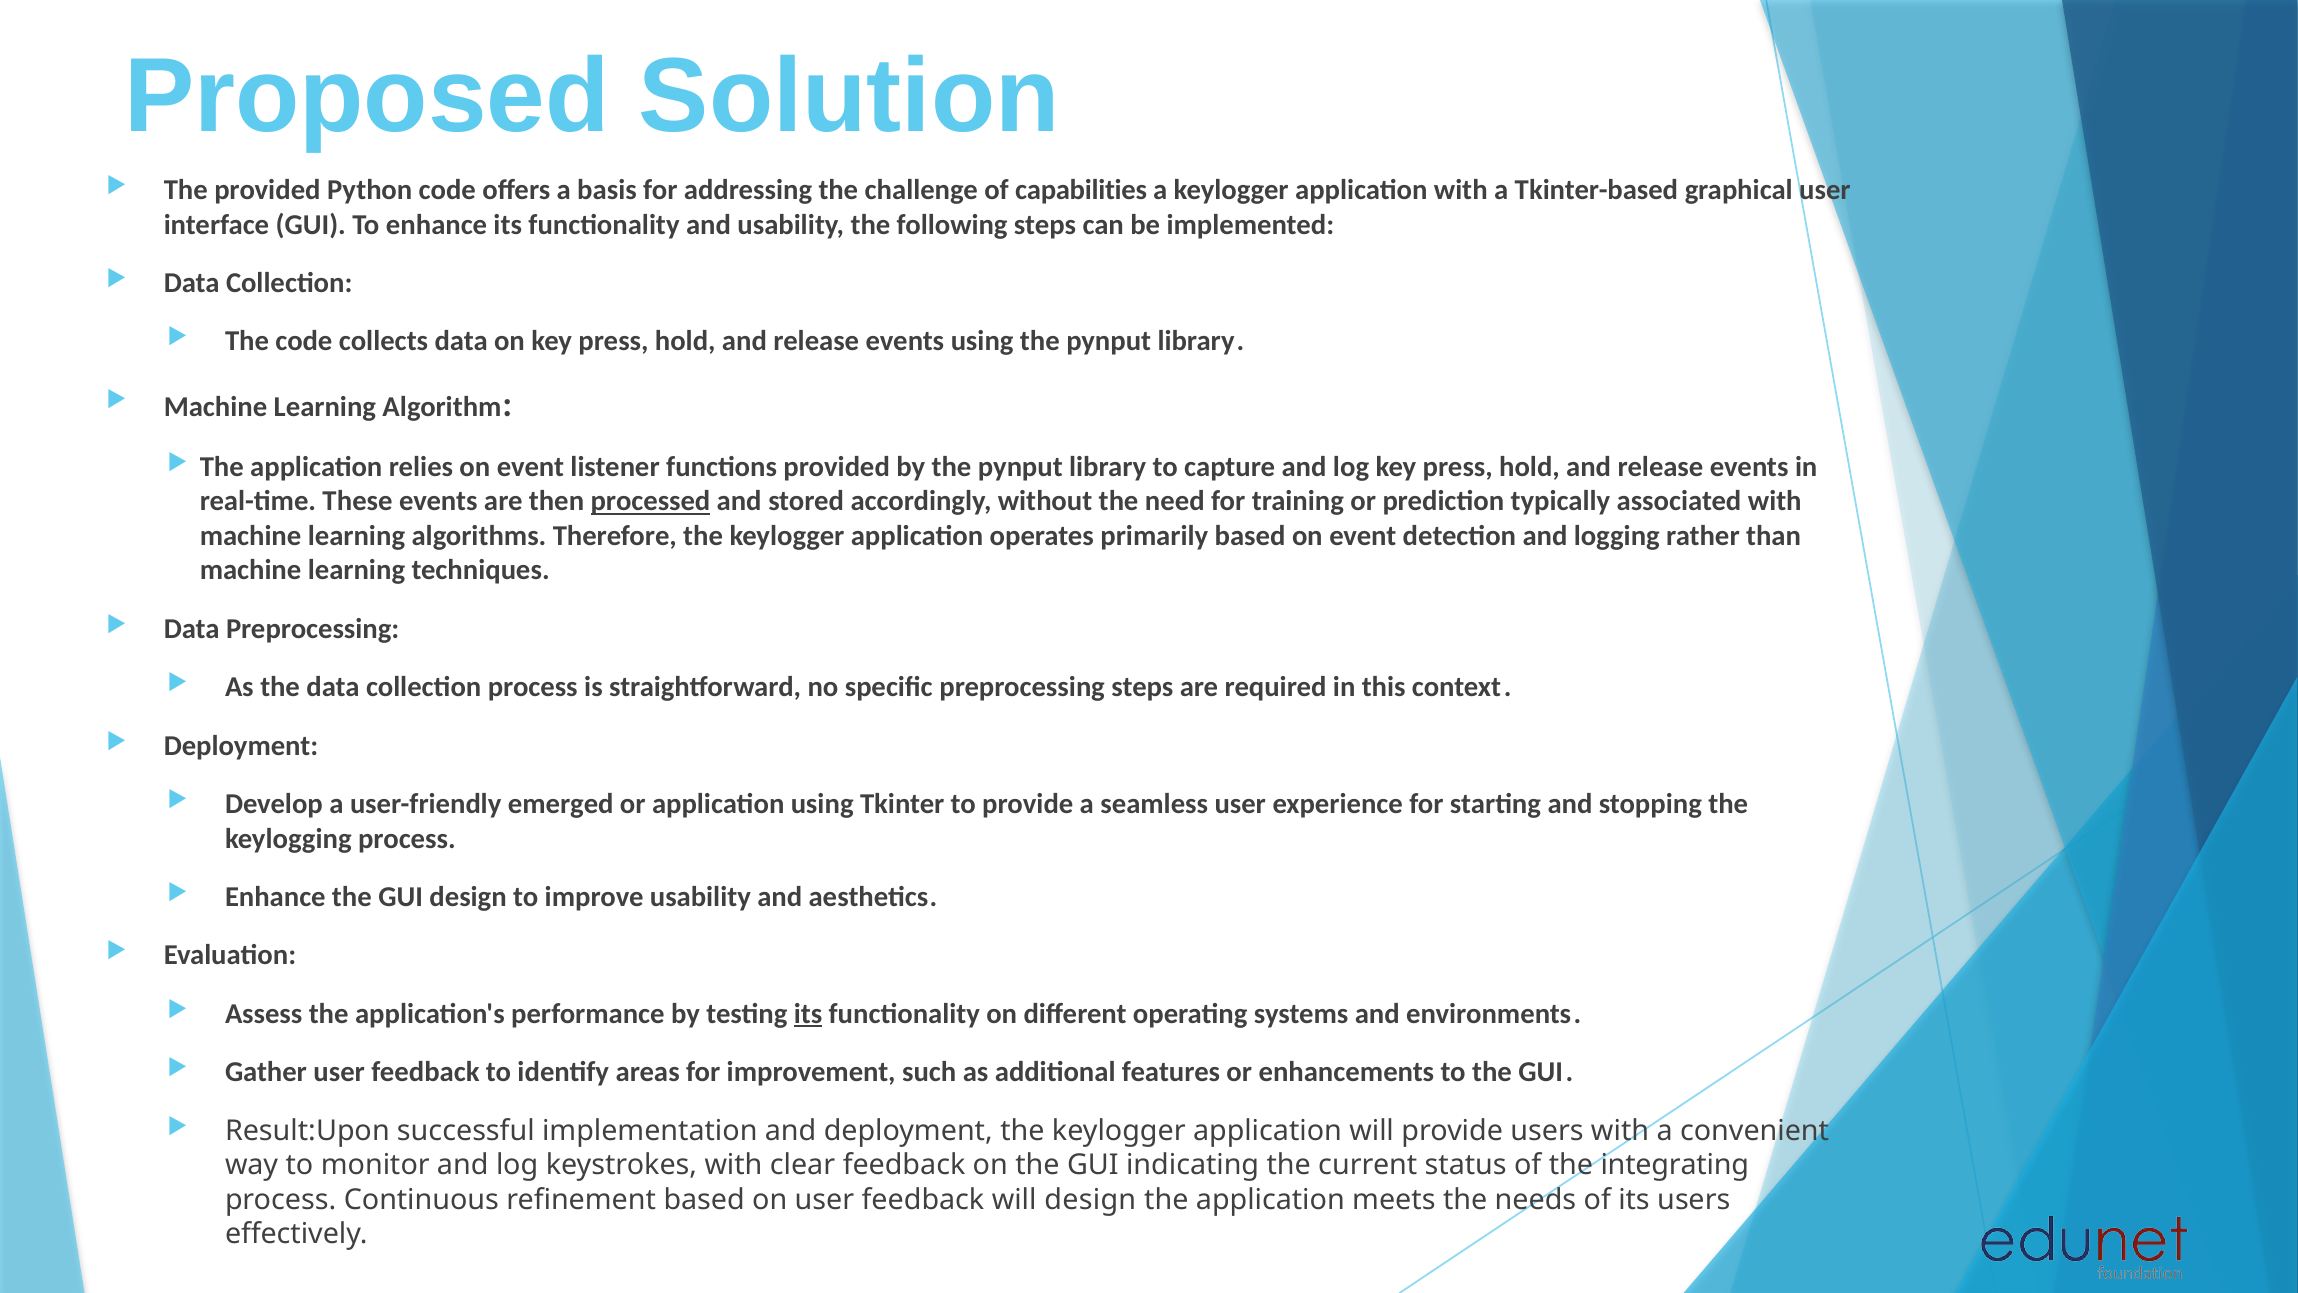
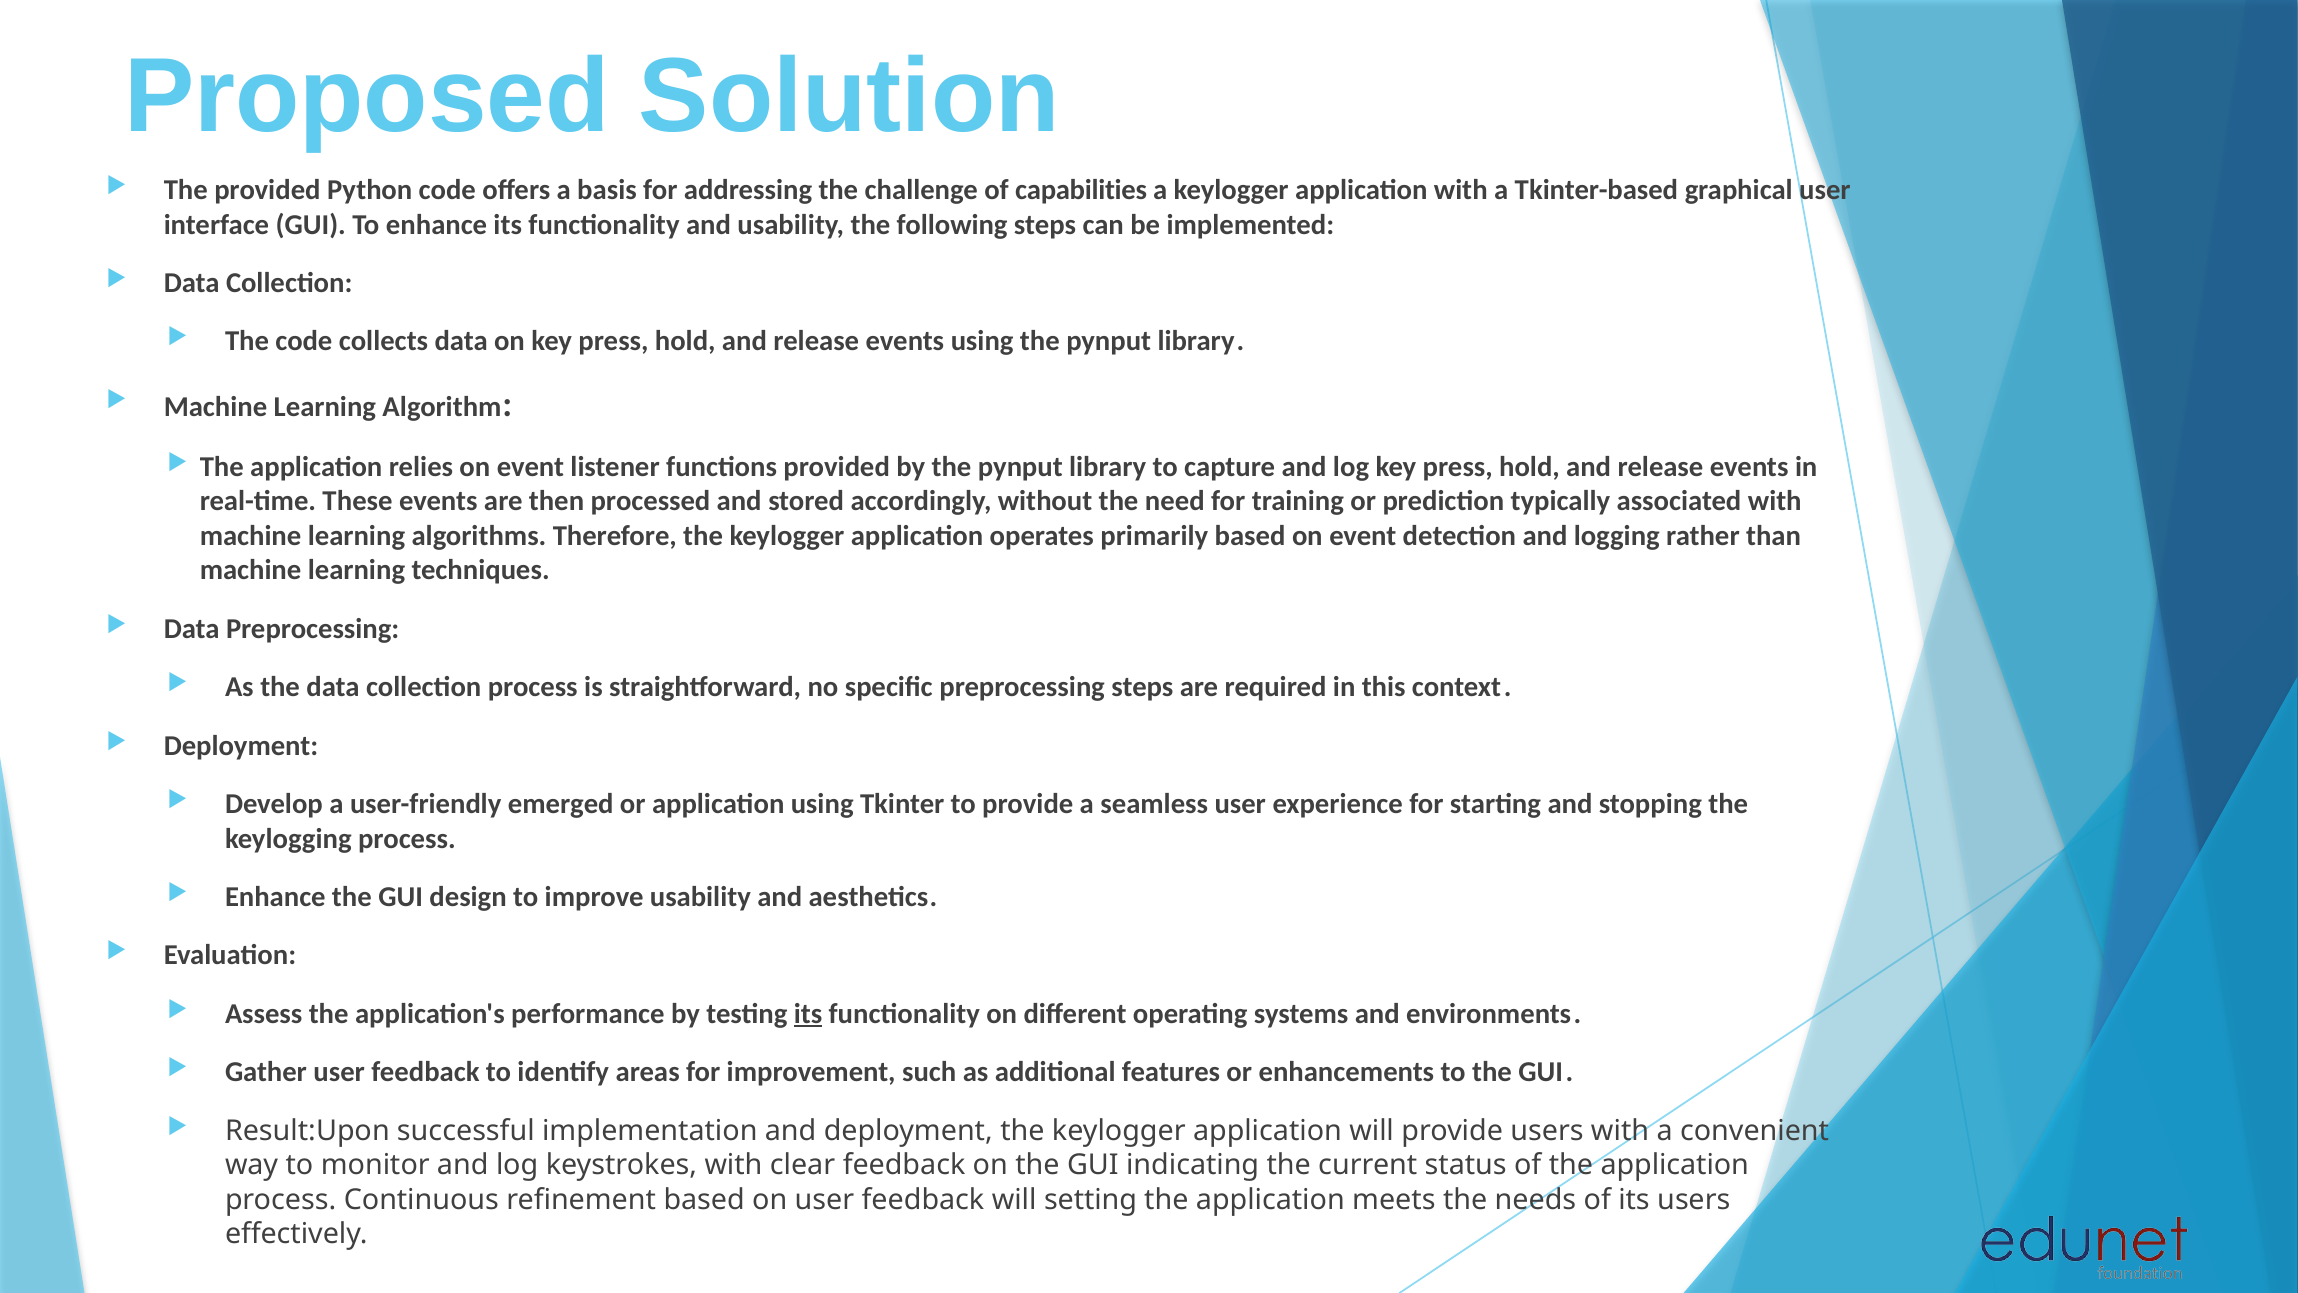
processed underline: present -> none (650, 501)
of the integrating: integrating -> application (1675, 1165)
will design: design -> setting (1091, 1199)
